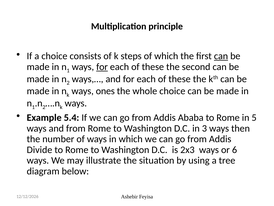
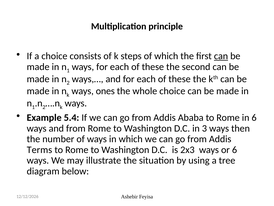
for underline: present -> none (102, 67)
in 5: 5 -> 6 (254, 117)
Divide: Divide -> Terms (39, 149)
